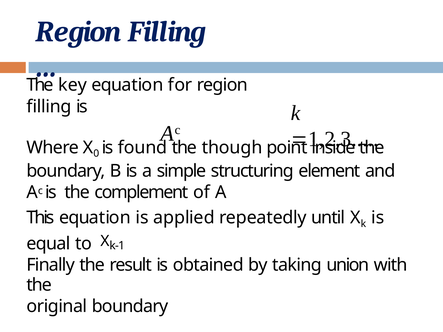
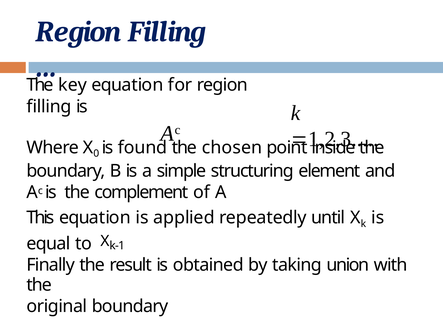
though: though -> chosen (232, 148)
